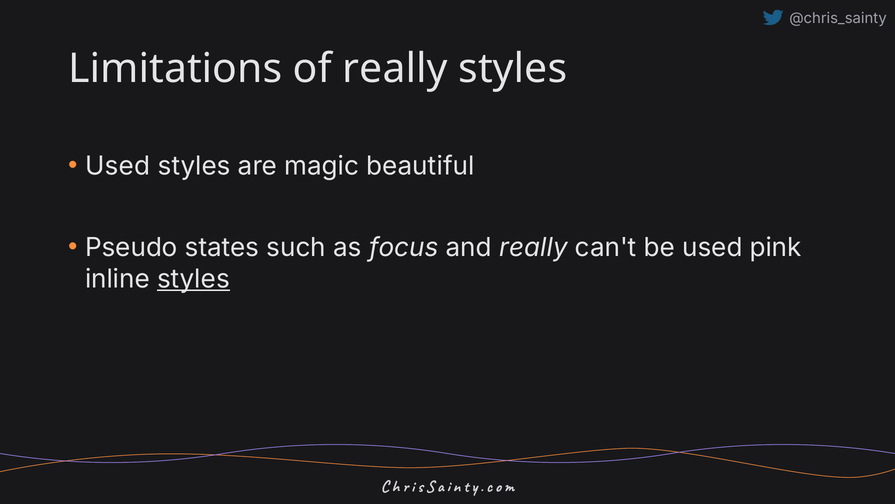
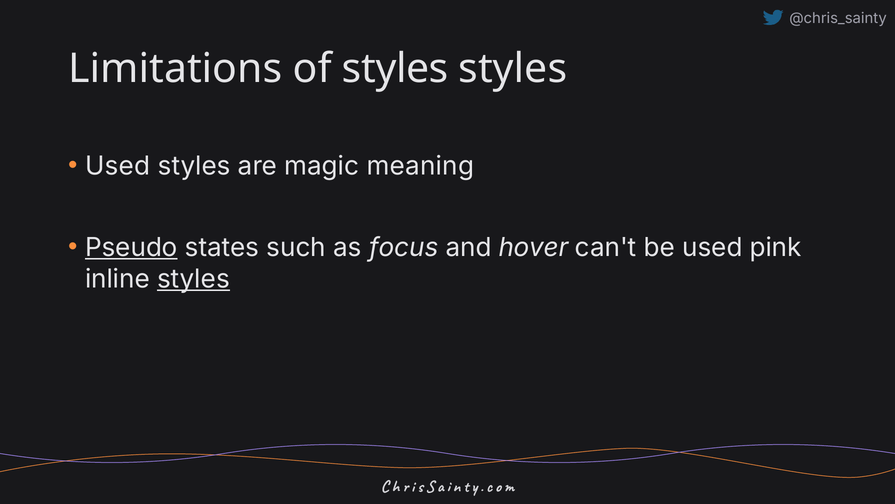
of really: really -> styles (395, 68)
beautiful: beautiful -> meaning (420, 166)
Pseudo underline: none -> present (131, 247)
and really: really -> hover (534, 247)
